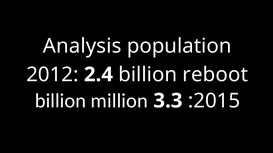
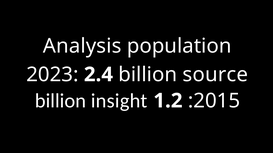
2012: 2012 -> 2023 (52, 75)
reboot: reboot -> source (215, 75)
million: million -> insight (119, 101)
3.3: 3.3 -> 1.2 (168, 101)
